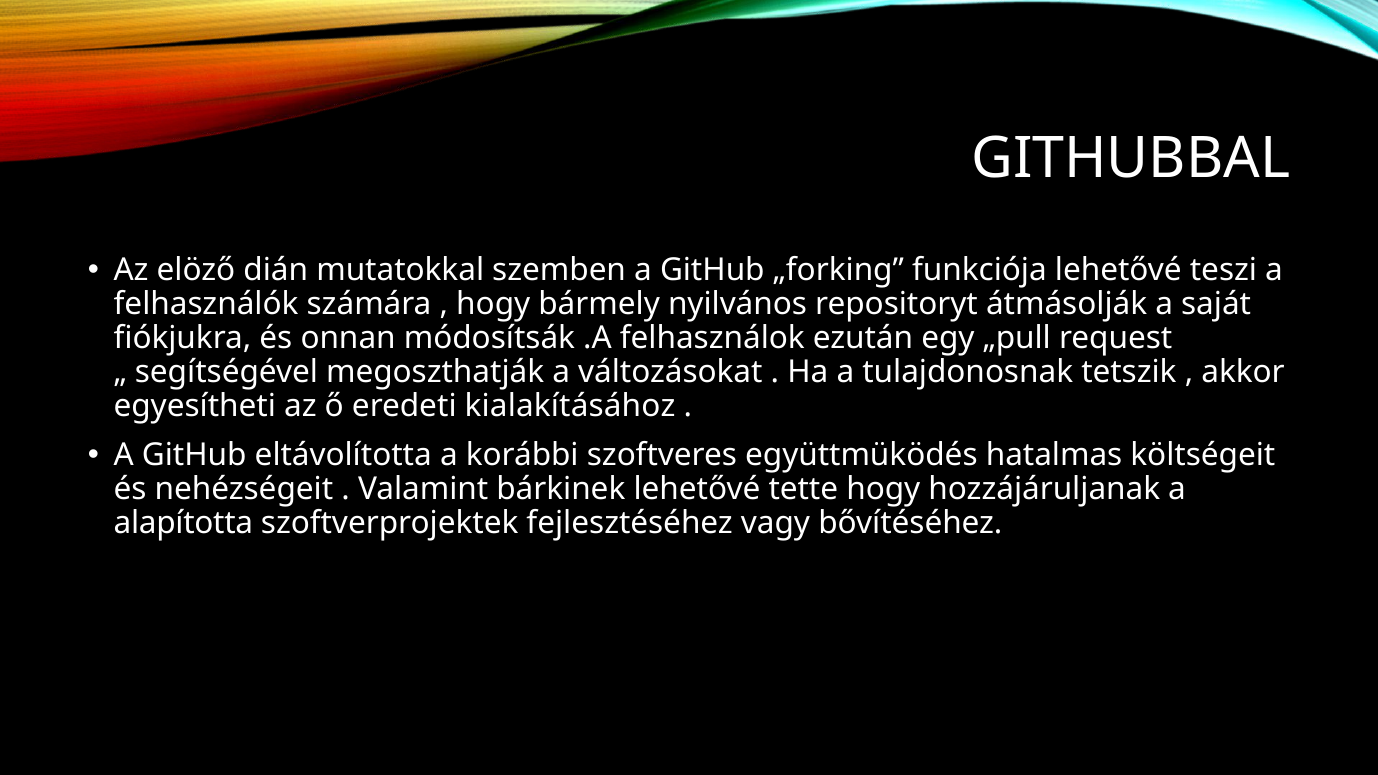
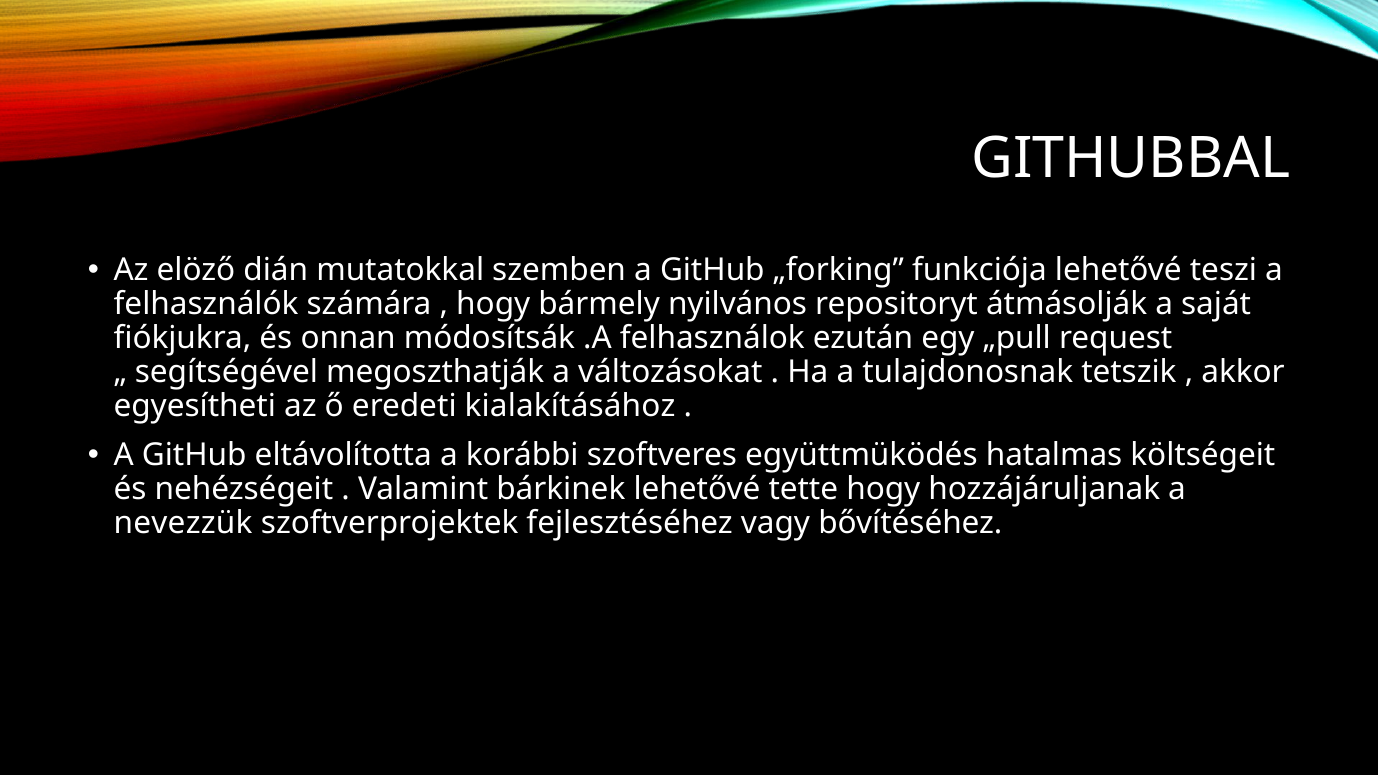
alapította: alapította -> nevezzük (183, 523)
